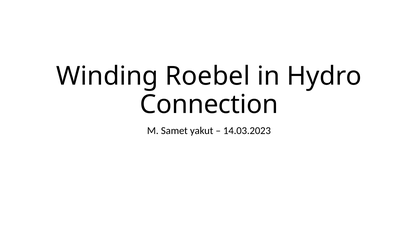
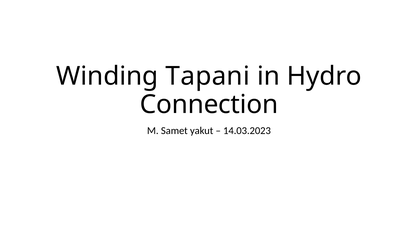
Roebel: Roebel -> Tapani (208, 76)
